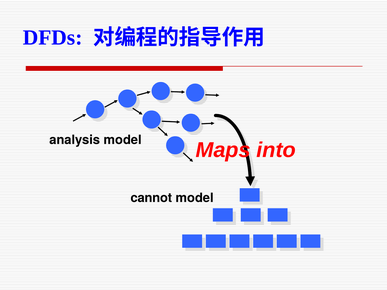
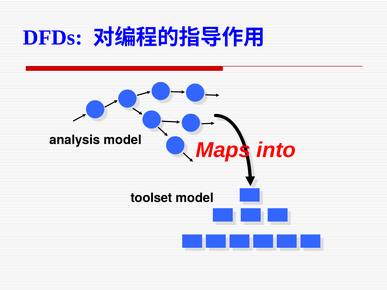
cannot: cannot -> toolset (151, 198)
